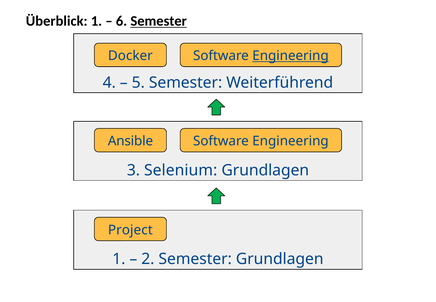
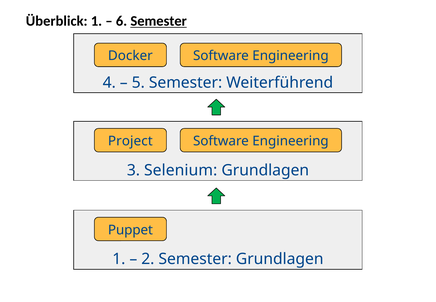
Engineering underline: present -> none (290, 56)
Ansible: Ansible -> Project (130, 141)
Project: Project -> Puppet (130, 230)
